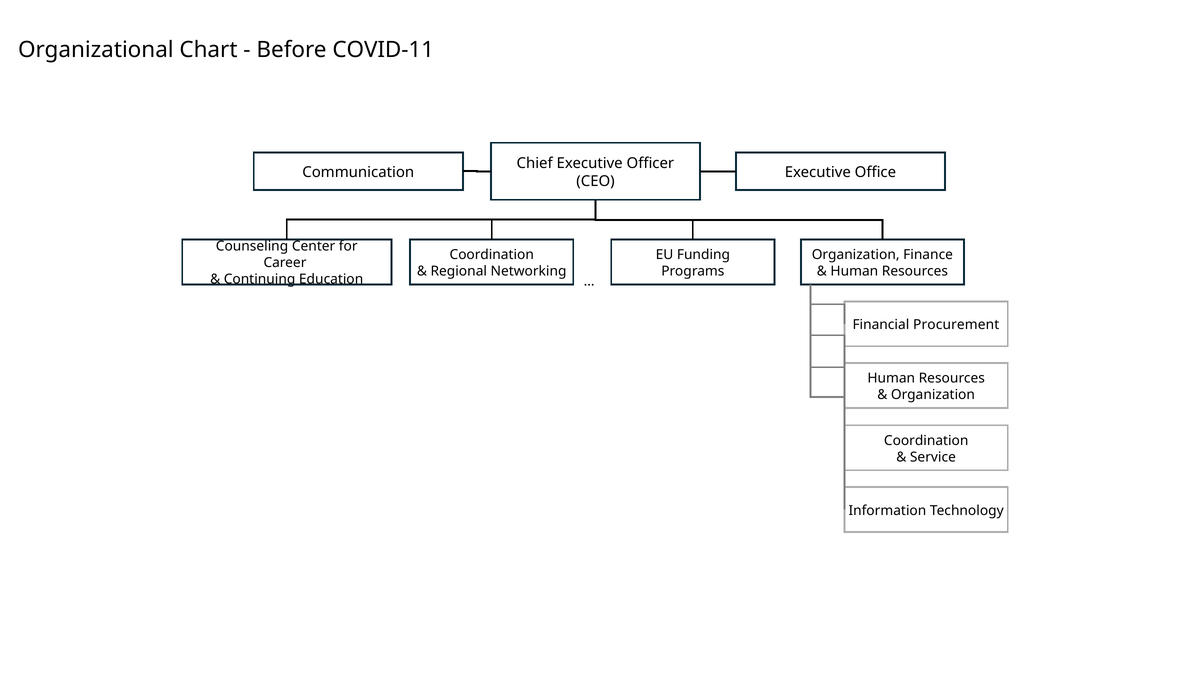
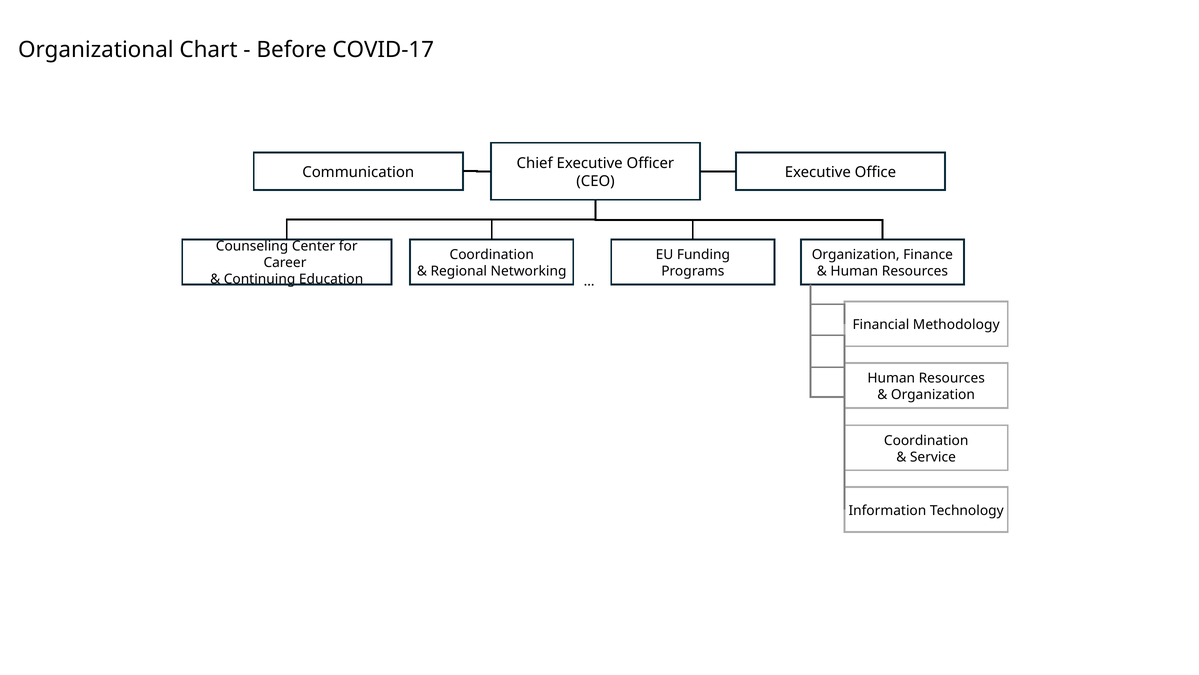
COVID-11: COVID-11 -> COVID-17 (383, 50)
Procurement: Procurement -> Methodology (956, 325)
